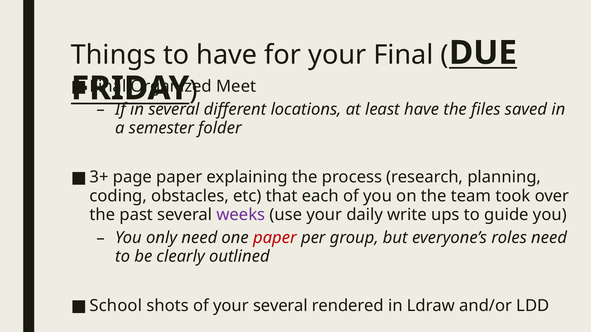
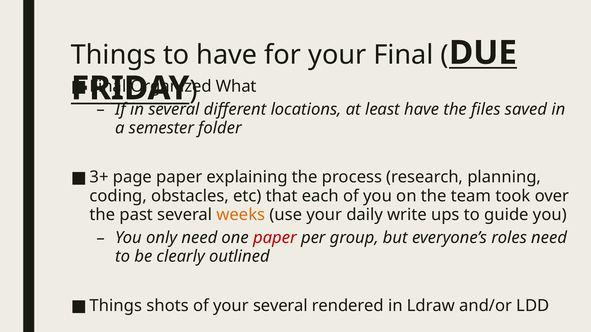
Meet: Meet -> What (236, 86)
weeks colour: purple -> orange (241, 215)
School: School -> Things (116, 306)
